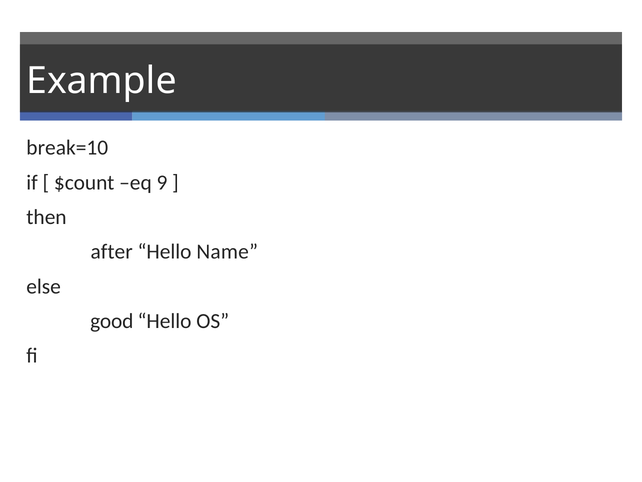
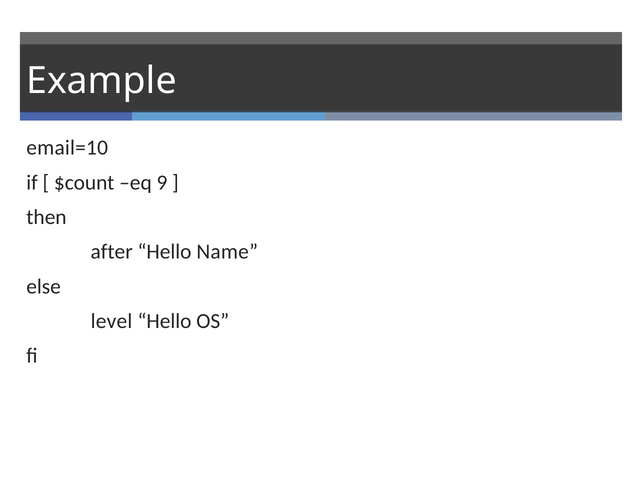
break=10: break=10 -> email=10 (67, 148)
good: good -> level (112, 321)
